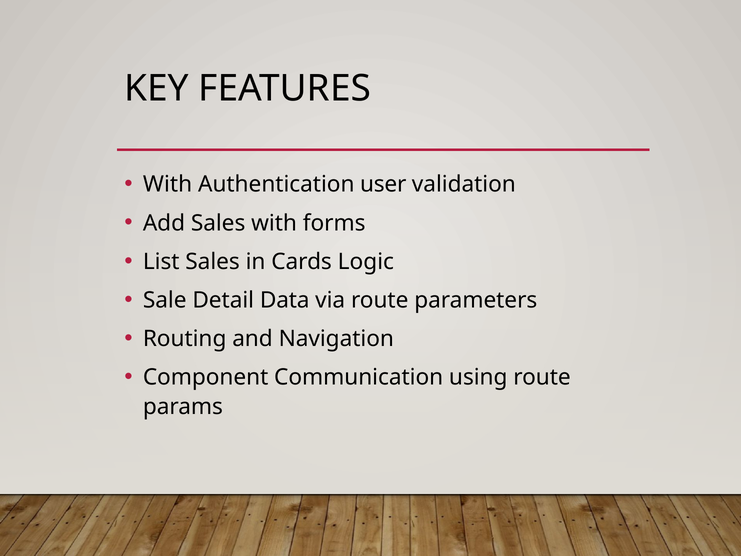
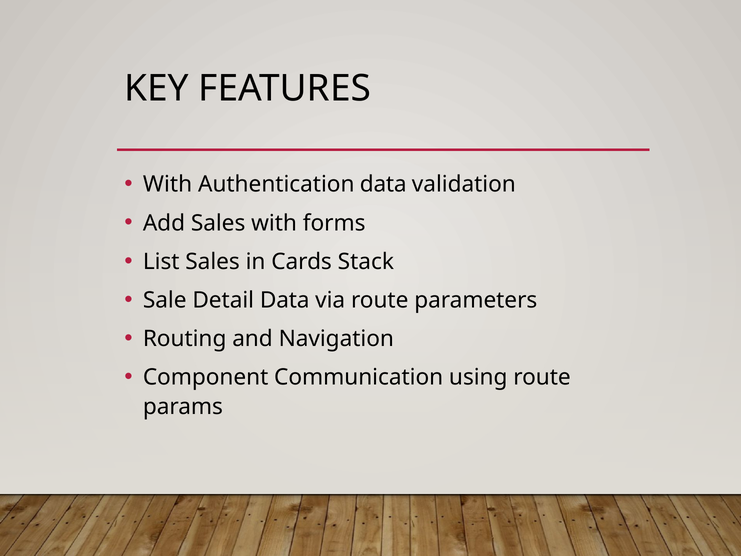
Authentication user: user -> data (383, 184)
Logic: Logic -> Stack (366, 262)
